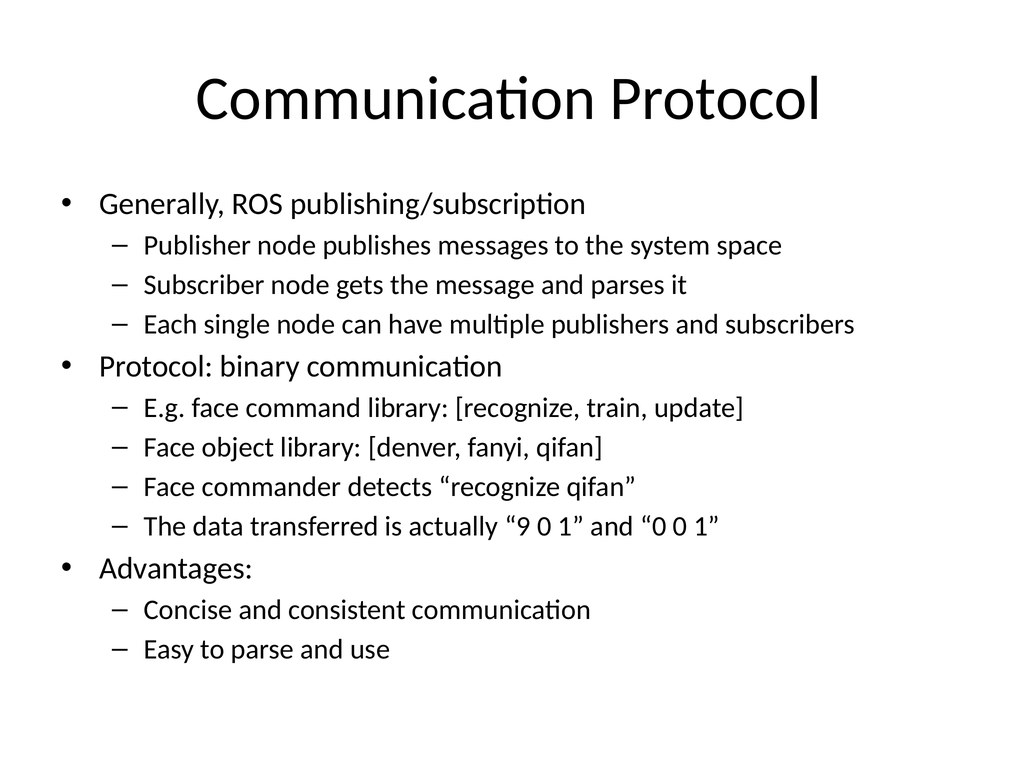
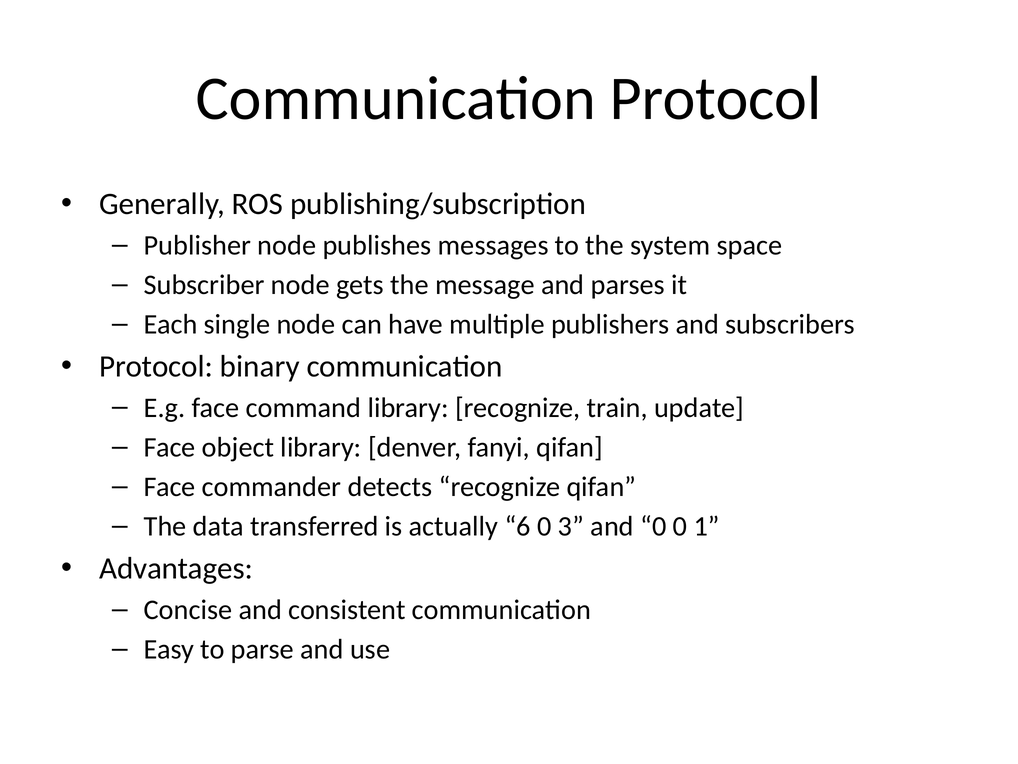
9: 9 -> 6 (518, 526)
1: 1 -> 3 (571, 526)
